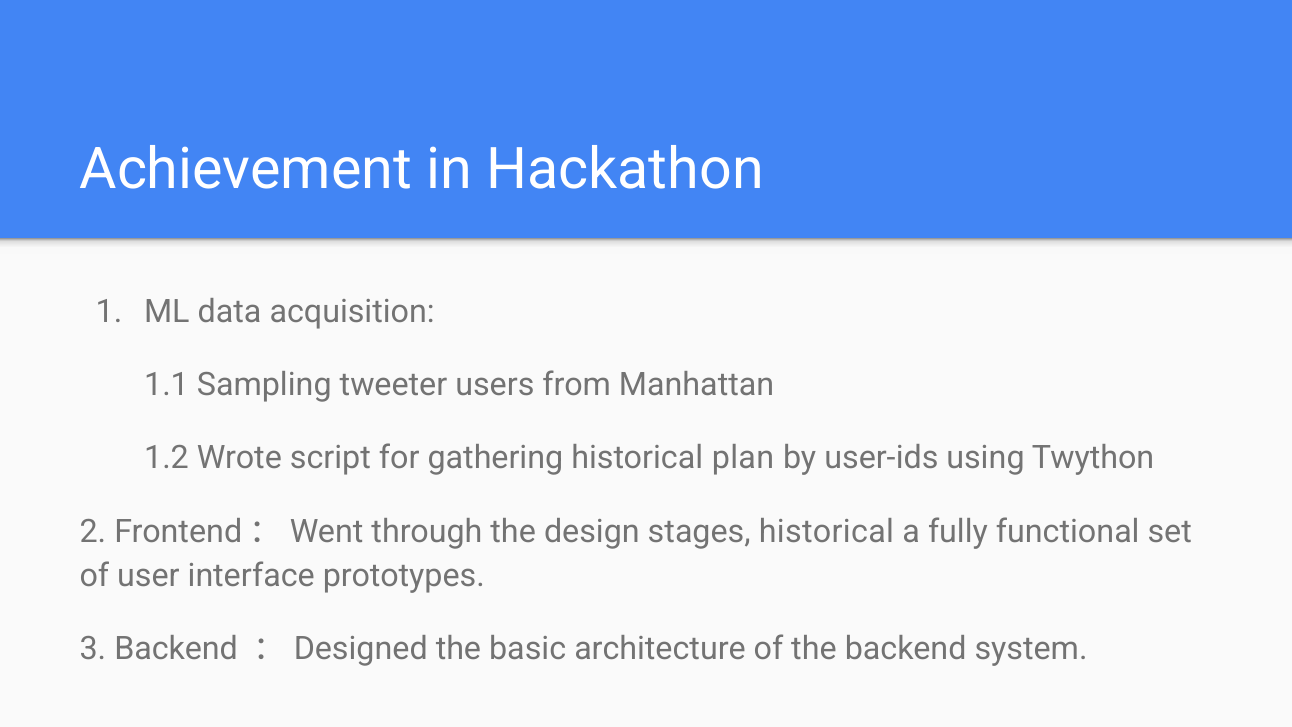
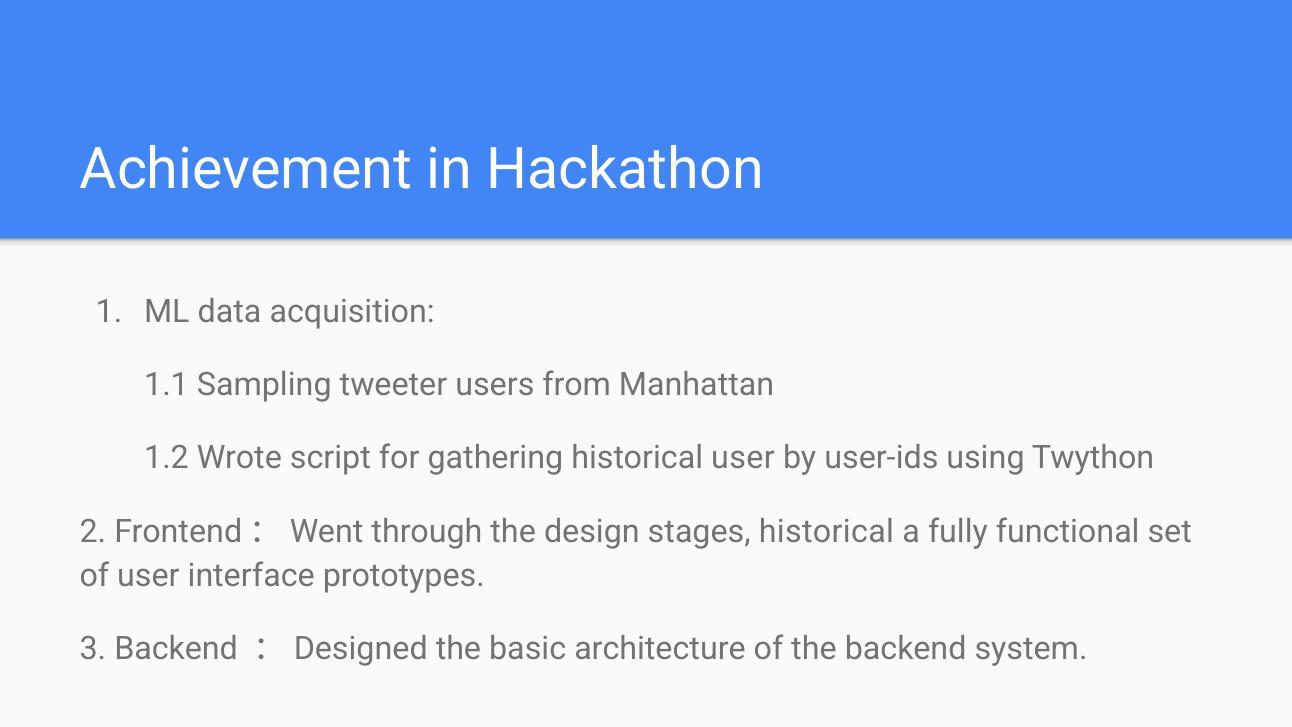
historical plan: plan -> user (743, 458)
